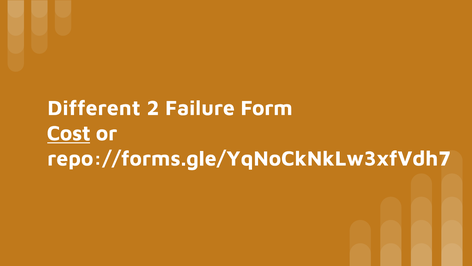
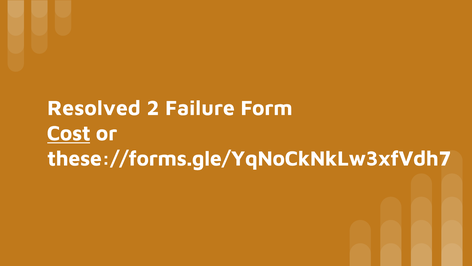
Different: Different -> Resolved (94, 108)
repo://forms.gle/YqNoCkNkLw3xfVdh7: repo://forms.gle/YqNoCkNkLw3xfVdh7 -> these://forms.gle/YqNoCkNkLw3xfVdh7 (249, 158)
